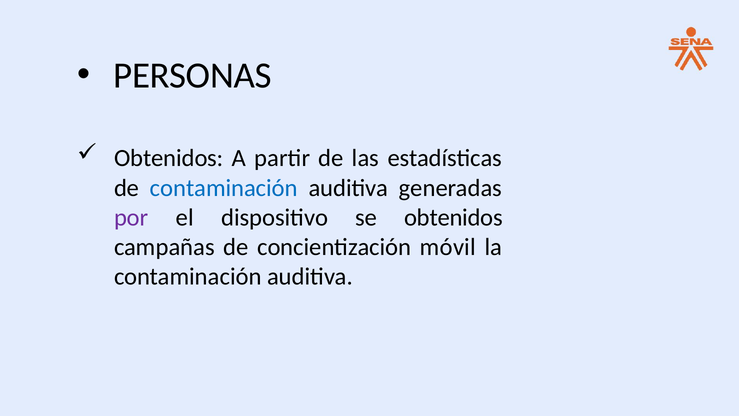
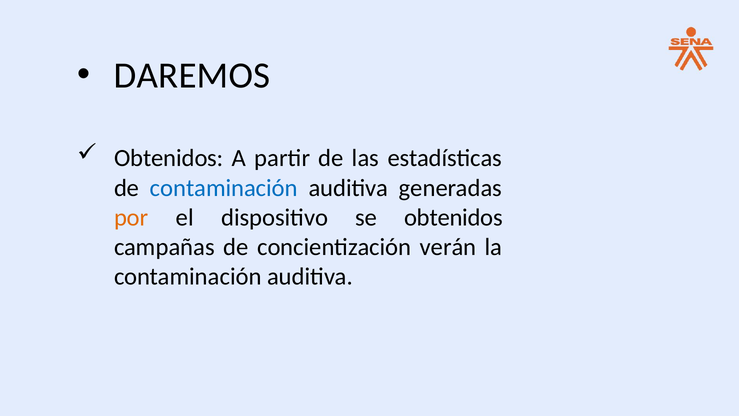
PERSONAS: PERSONAS -> DAREMOS (192, 75)
por colour: purple -> orange (131, 217)
móvil: móvil -> verán (448, 247)
